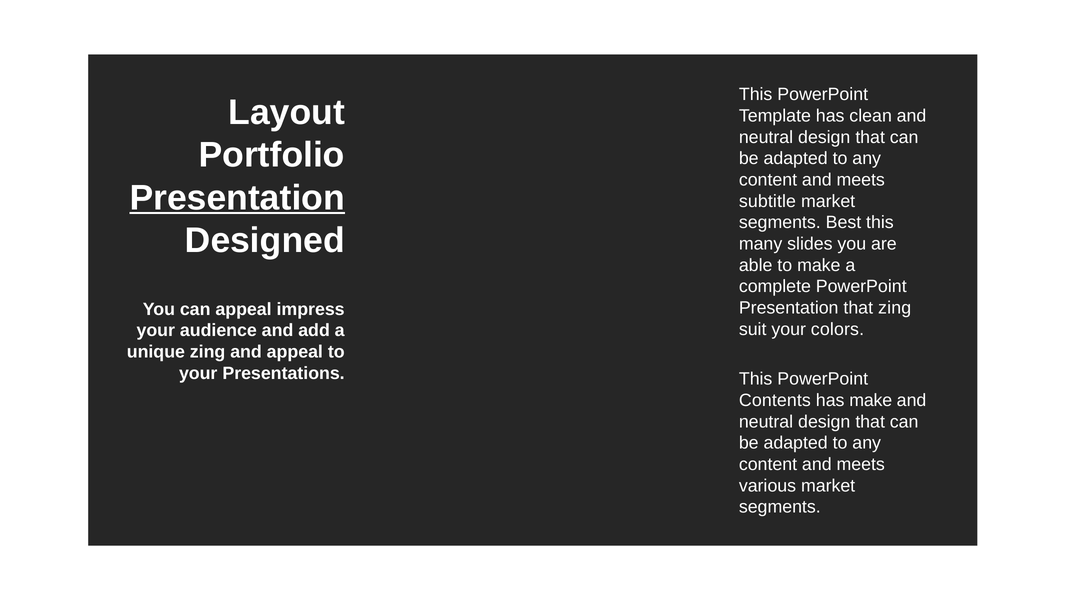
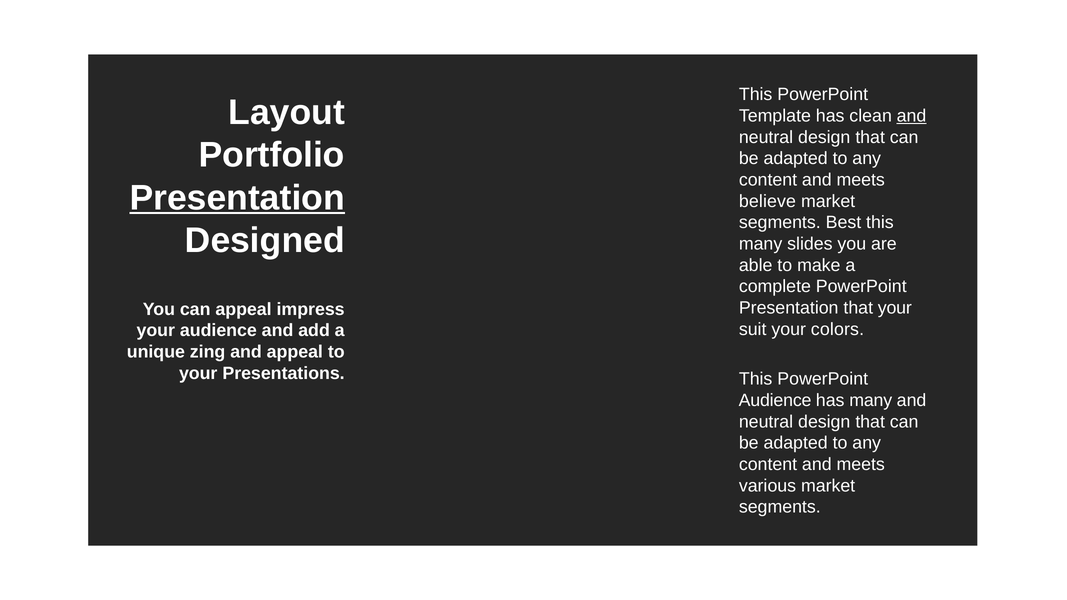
and underline: none -> present (912, 116)
subtitle: subtitle -> believe (767, 201)
that zing: zing -> your (895, 308)
Contents: Contents -> Audience (775, 401)
has make: make -> many (871, 401)
